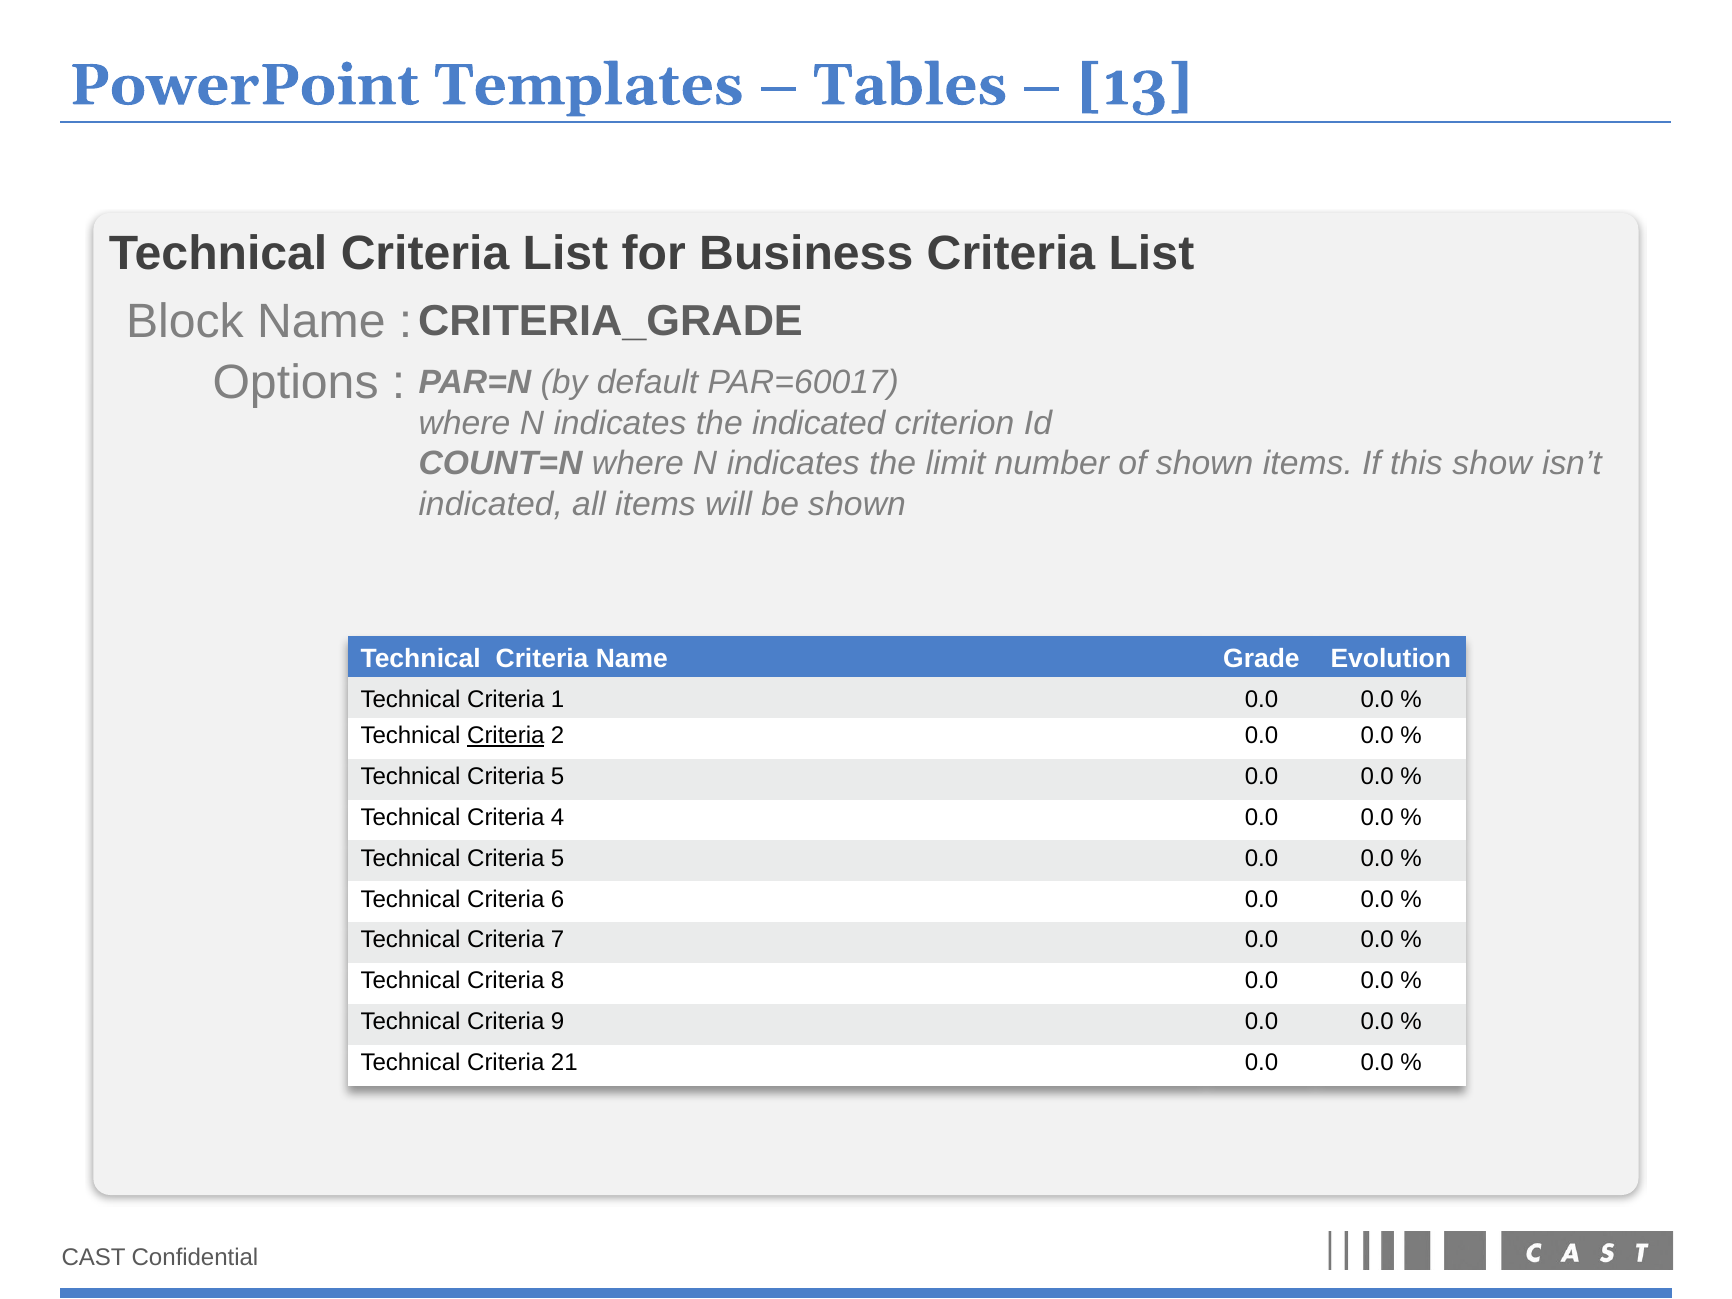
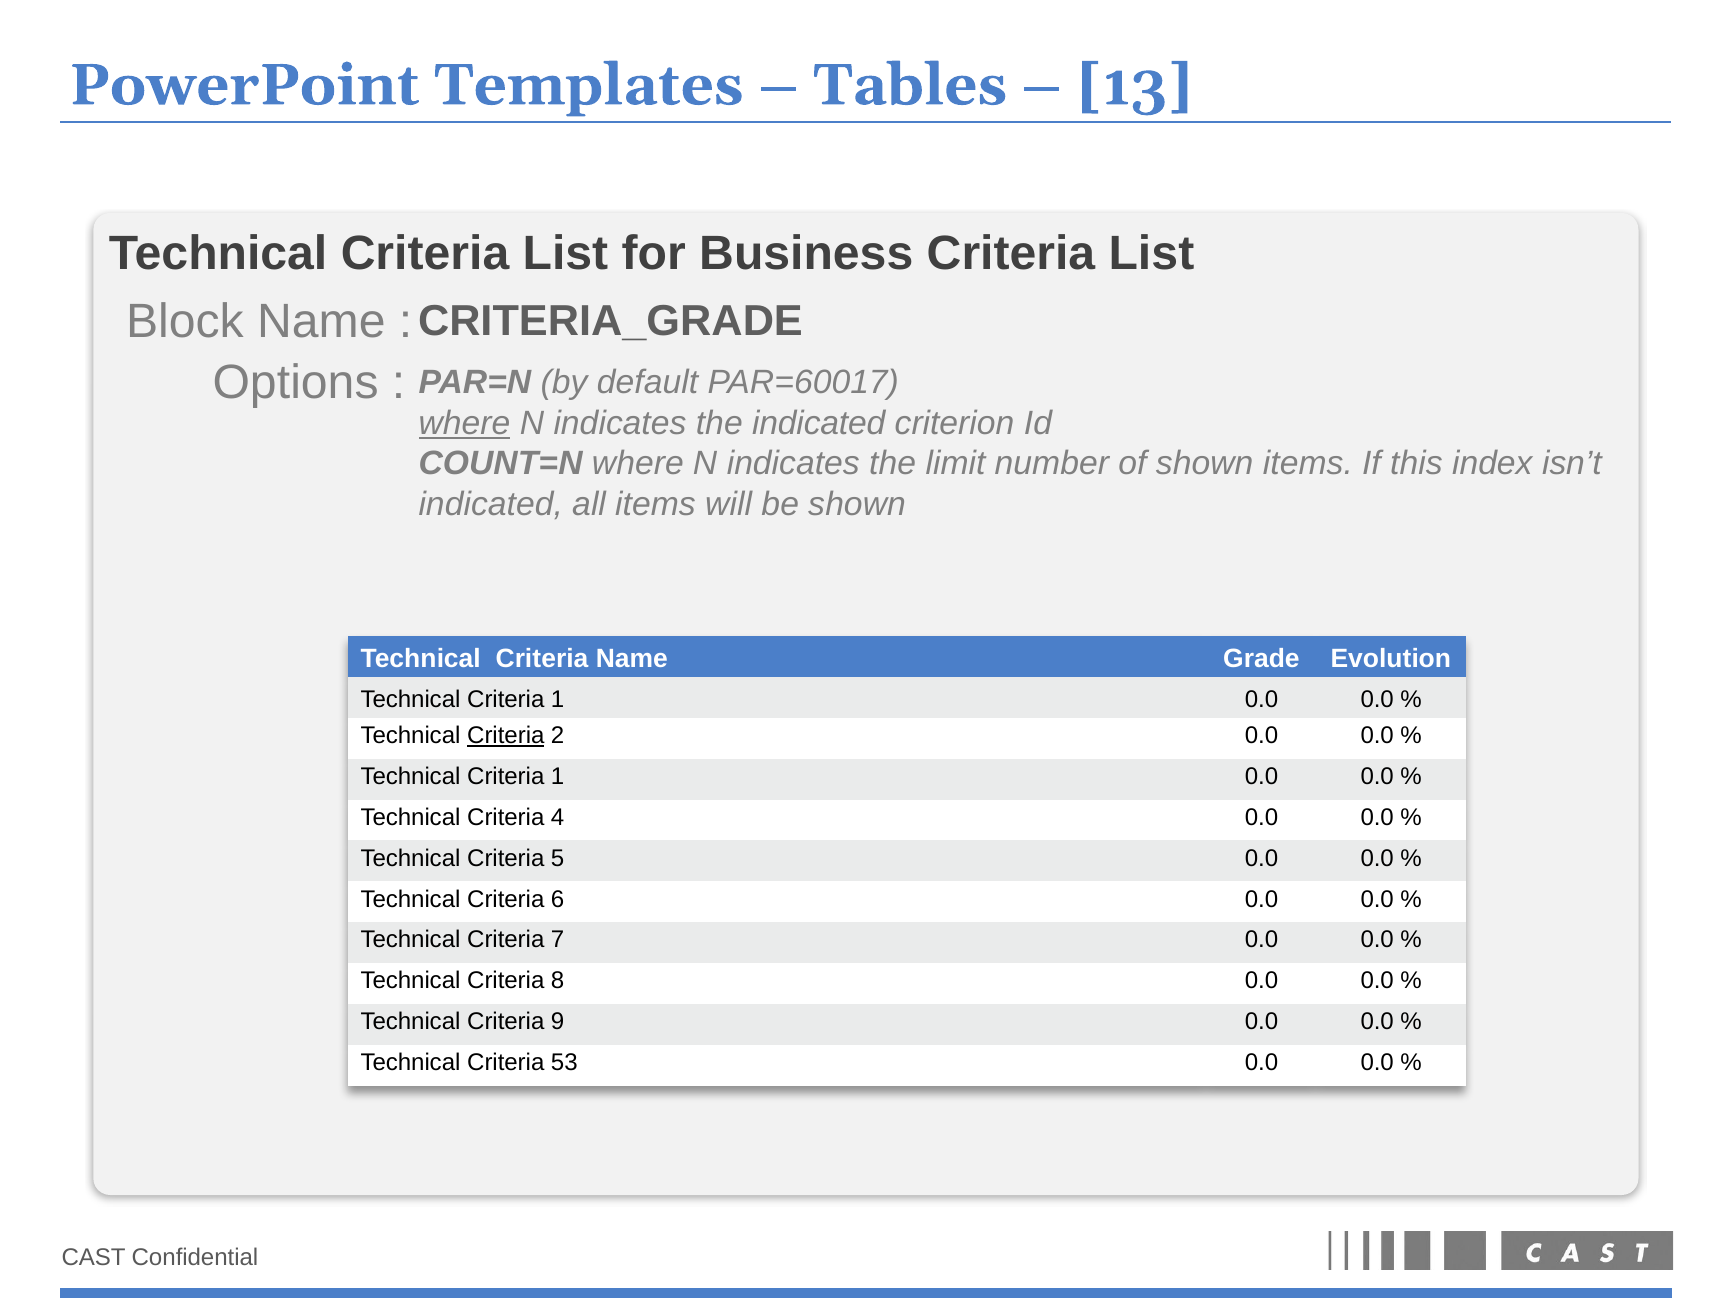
where underline: none -> present (464, 423)
show: show -> index (1492, 464)
5: 5 -> 1 (558, 776)
21: 21 -> 53 (564, 1063)
